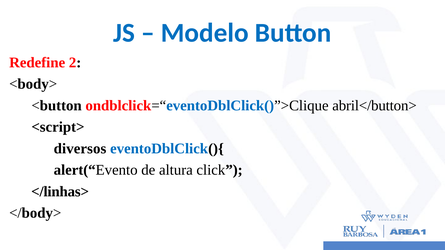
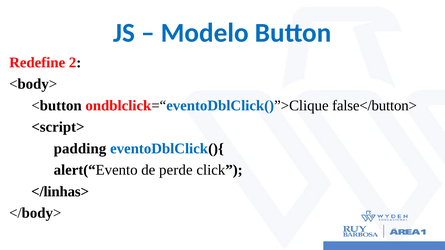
abril</button>: abril</button> -> false</button> (375, 106)
diversos: diversos -> padding (80, 149)
altura: altura -> perde (176, 170)
